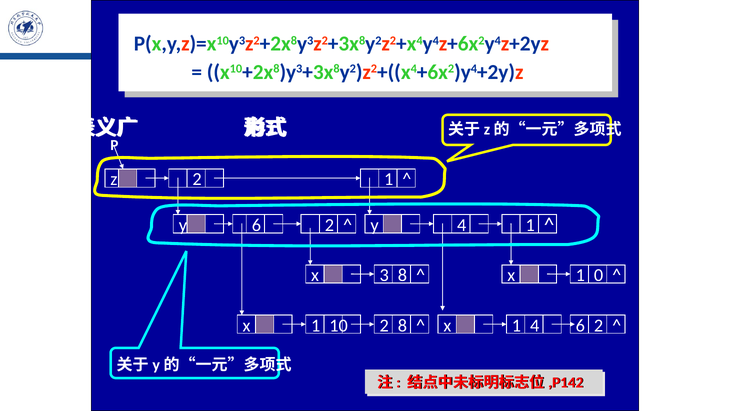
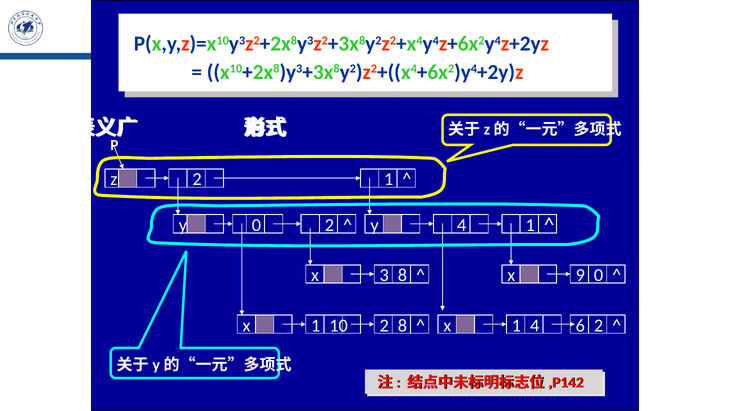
y 6: 6 -> 0 (256, 225)
1: 1 -> 9 (580, 275)
